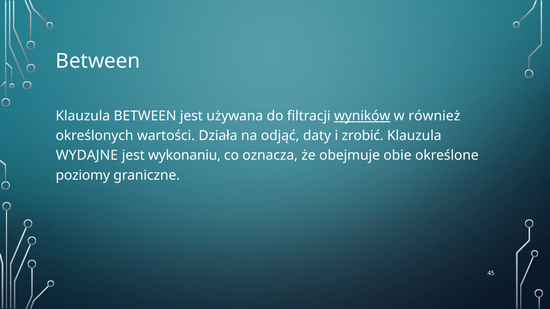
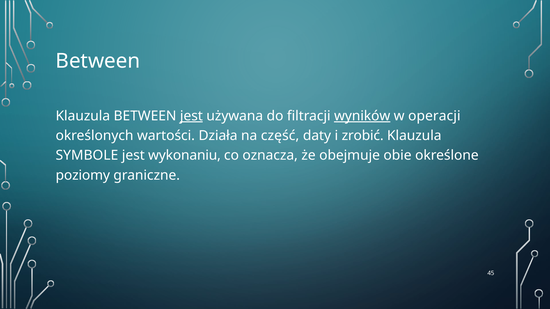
jest underline: none -> present (191, 116)
również: również -> operacji (434, 116)
odjąć: odjąć -> część (280, 136)
WYDAJNE: WYDAJNE -> SYMBOLE (87, 156)
